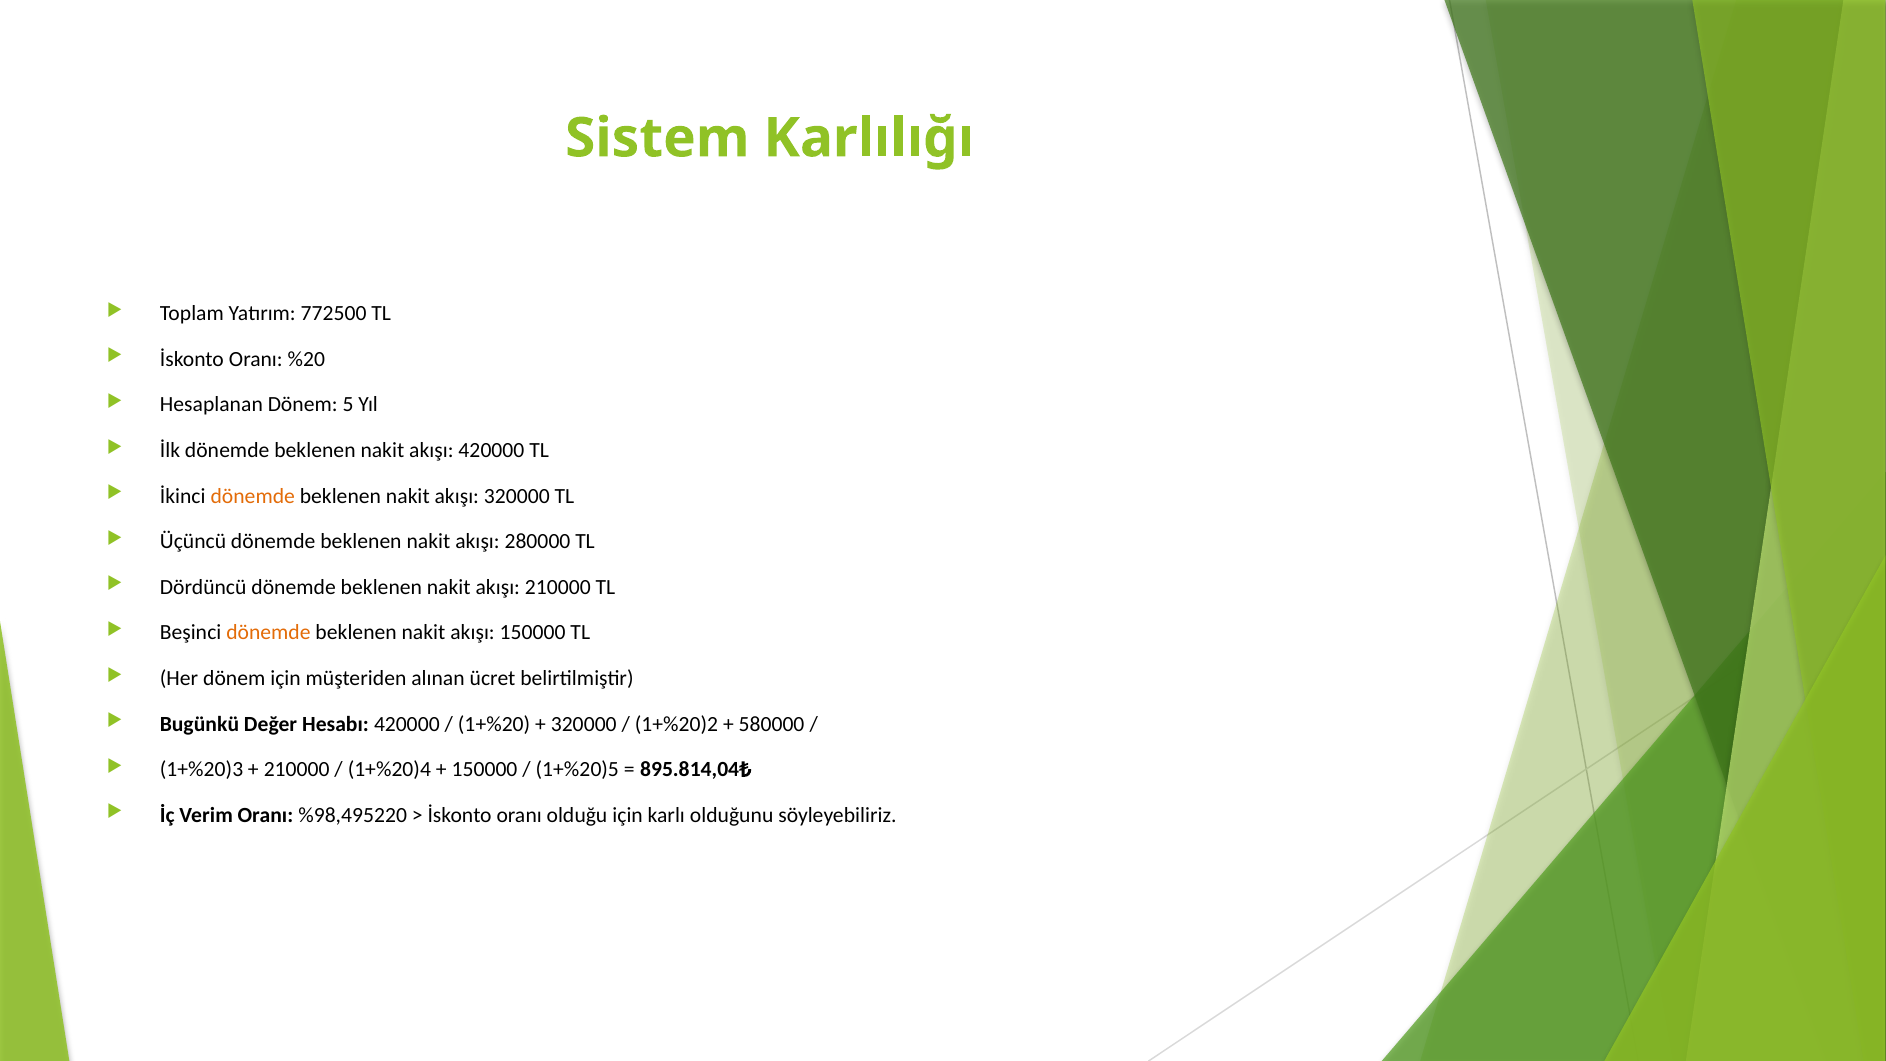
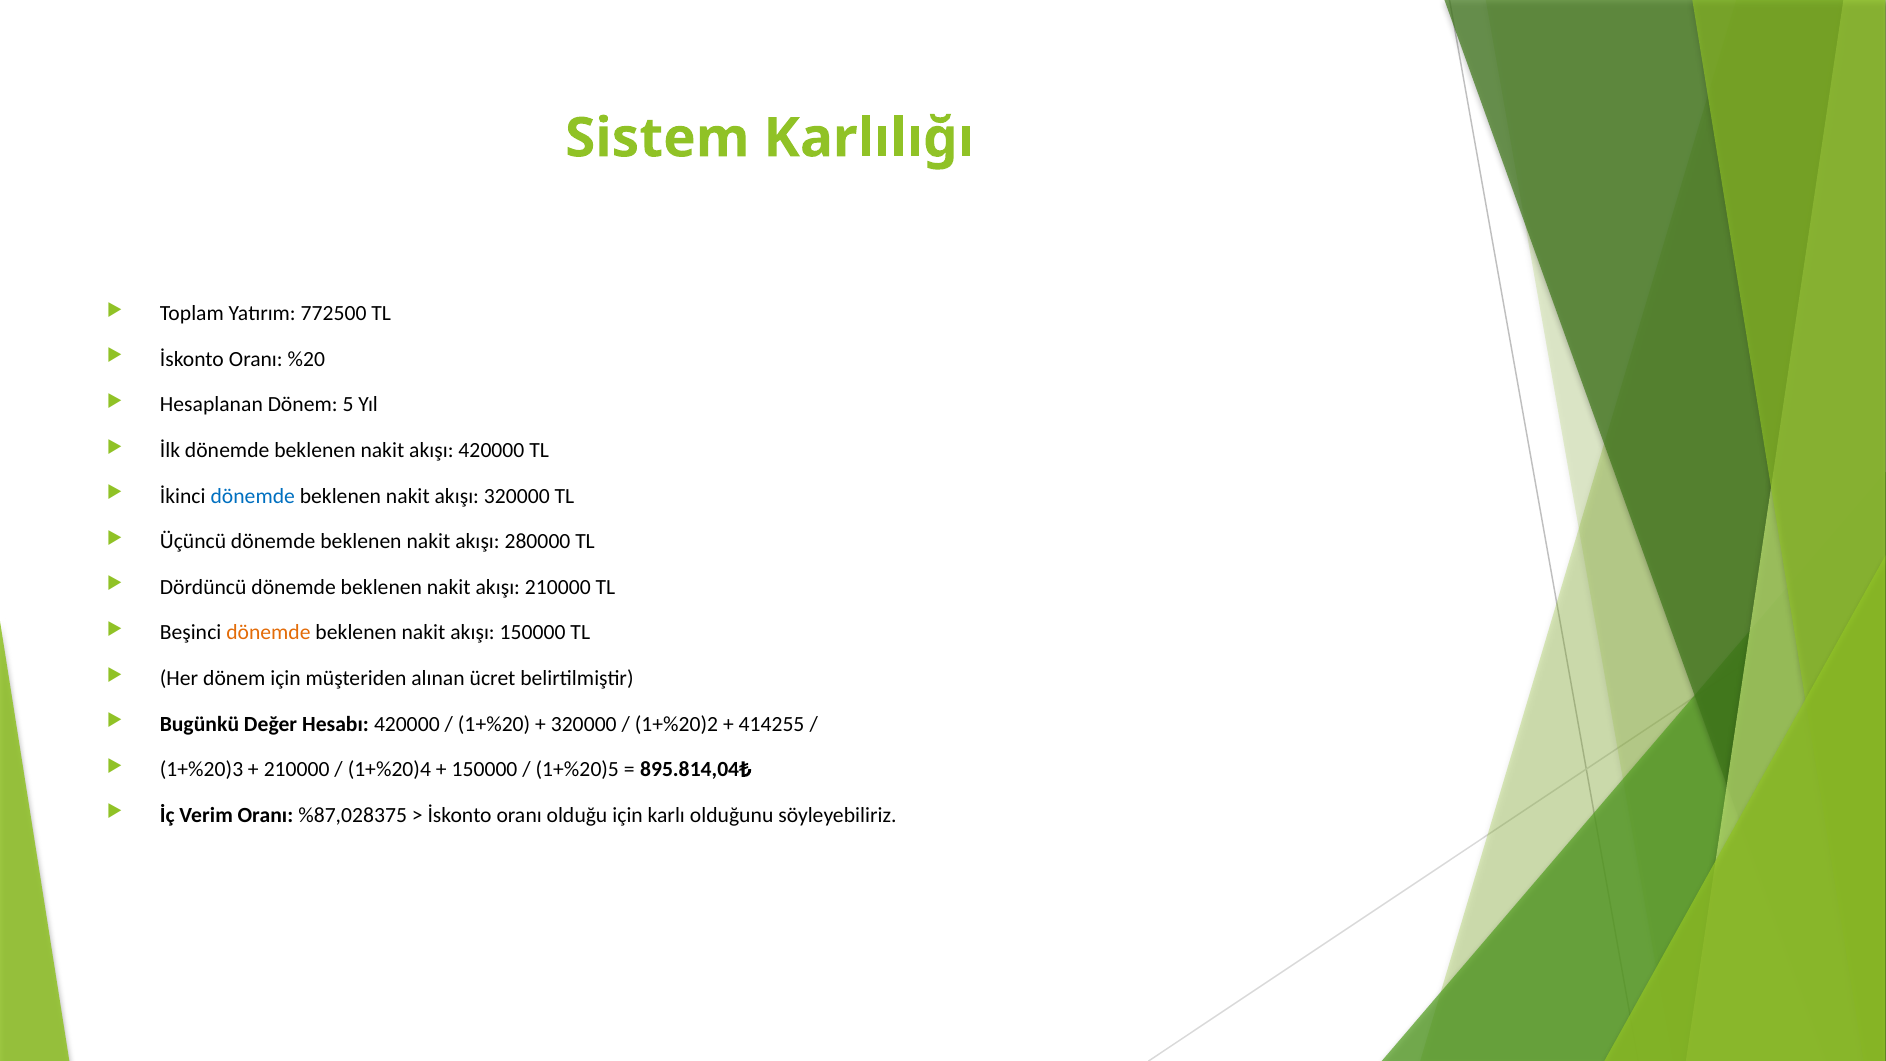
dönemde colour: orange -> blue (253, 496)
580000: 580000 -> 414255 (772, 724)
%98,495220: %98,495220 -> %87,028375 (353, 815)
